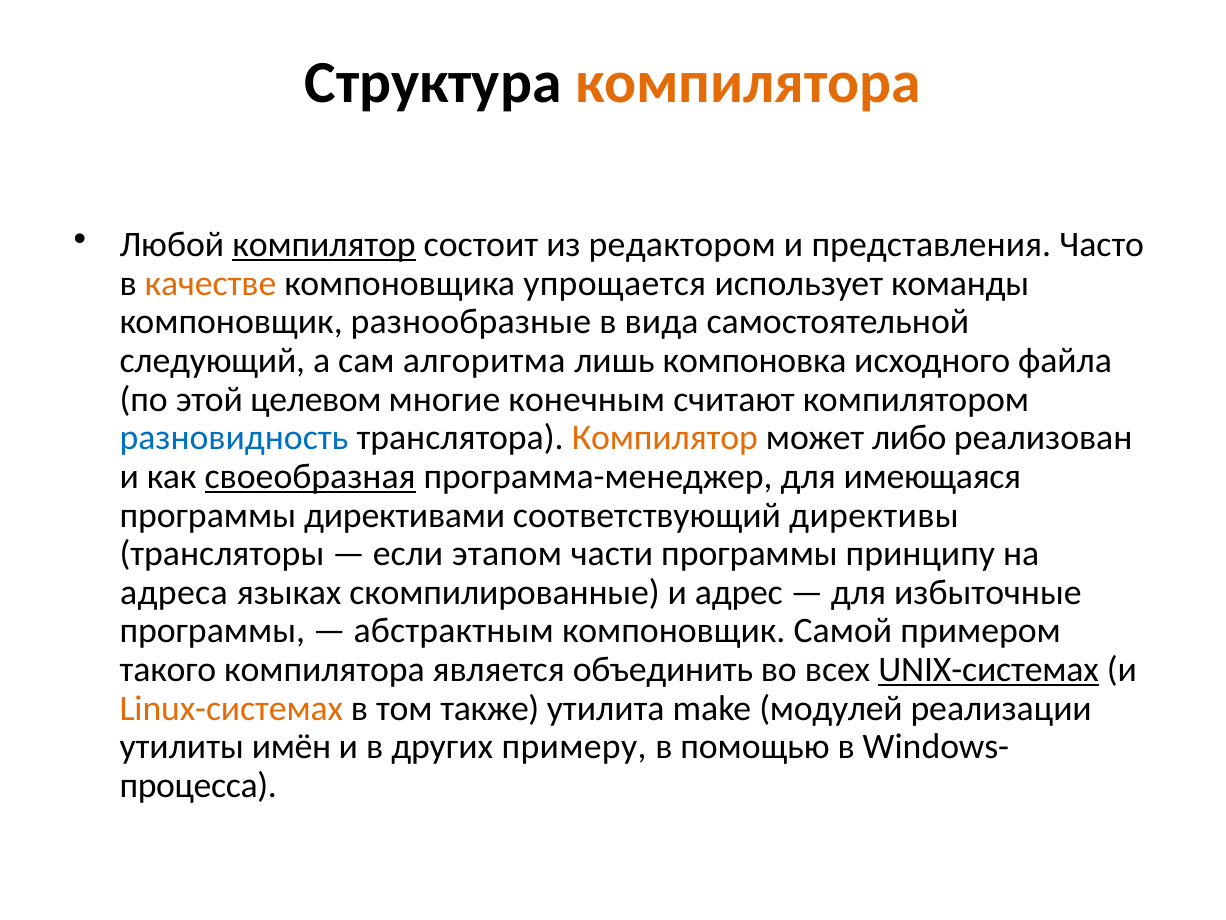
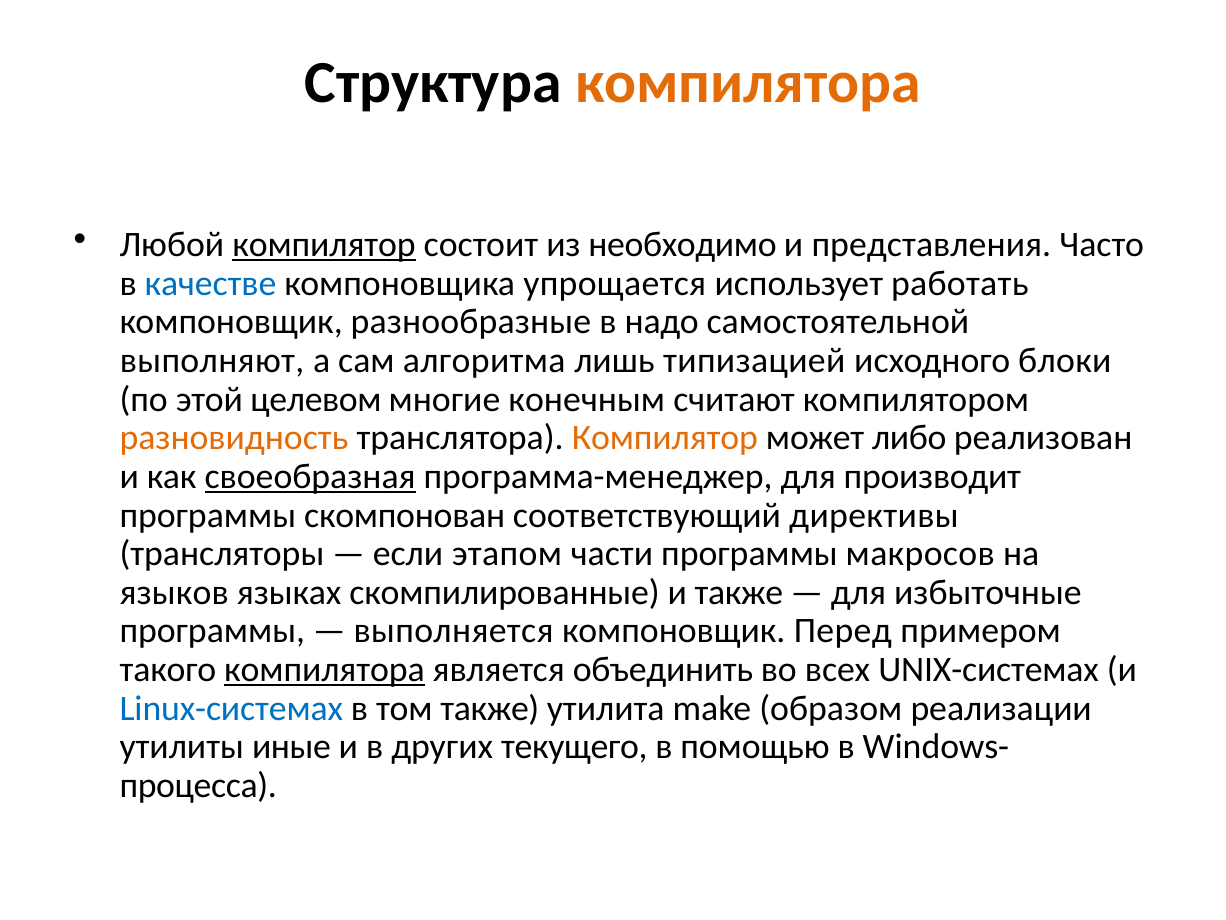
редактором: редактором -> необходимо (683, 245)
качестве colour: orange -> blue (210, 283)
команды: команды -> работать (960, 283)
вида: вида -> надо (662, 322)
следующий: следующий -> выполняют (212, 360)
компоновка: компоновка -> типизацией (754, 360)
файла: файла -> блоки (1065, 360)
разновидность colour: blue -> orange (234, 438)
имеющаяся: имеющаяся -> производит (932, 476)
директивами: директивами -> скомпонован (405, 515)
принципу: принципу -> макросов (920, 554)
адреса: адреса -> языков (174, 592)
и адрес: адрес -> также (739, 592)
абстрактным: абстрактным -> выполняется (454, 631)
Самой: Самой -> Перед (843, 631)
компилятора underline: none -> present (324, 669)
UNIX-системах underline: present -> none (989, 669)
Linux-системах colour: orange -> blue (231, 708)
модулей: модулей -> образом (831, 708)
имён: имён -> иные (291, 747)
примеру: примеру -> текущего (574, 747)
